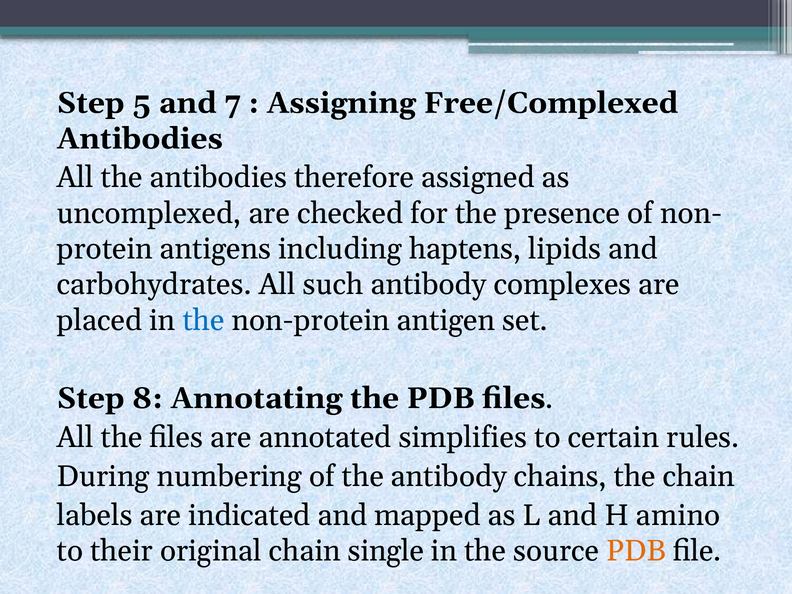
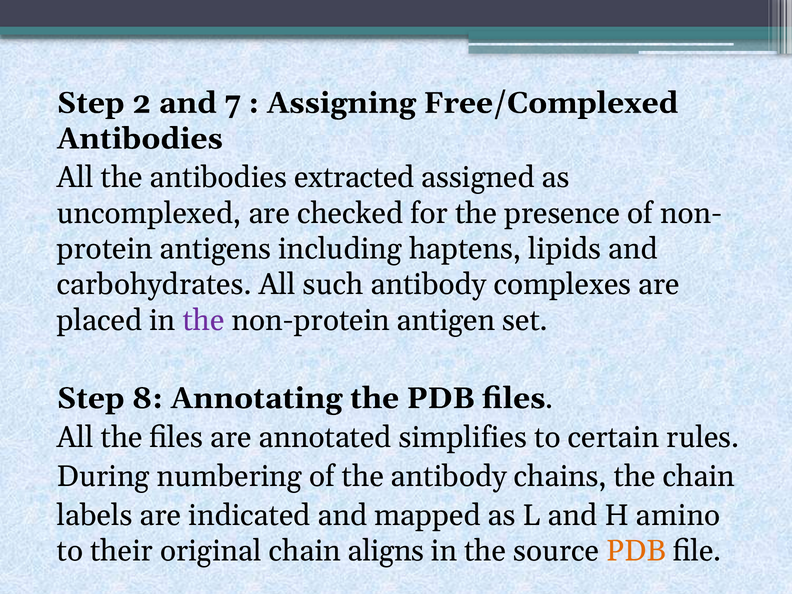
5: 5 -> 2 (142, 103)
therefore: therefore -> extracted (354, 178)
the colour: blue -> purple (204, 320)
single: single -> aligns (386, 551)
